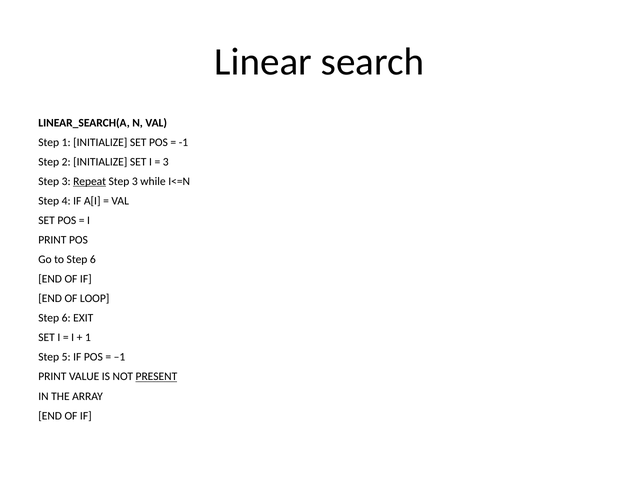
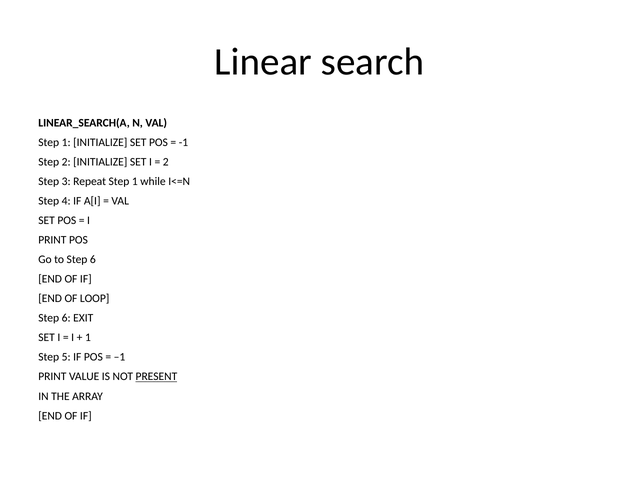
3: 3 -> 2 (166, 162)
Repeat underline: present -> none (90, 181)
3: 3 -> 1 (135, 181)
